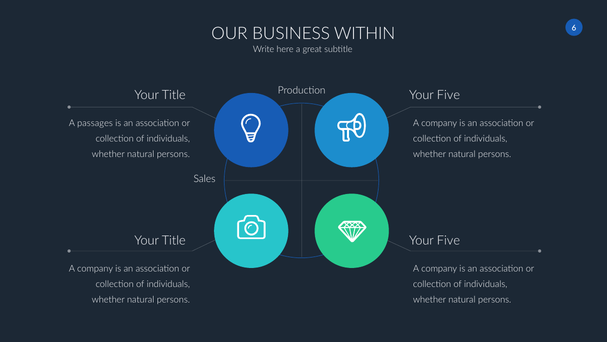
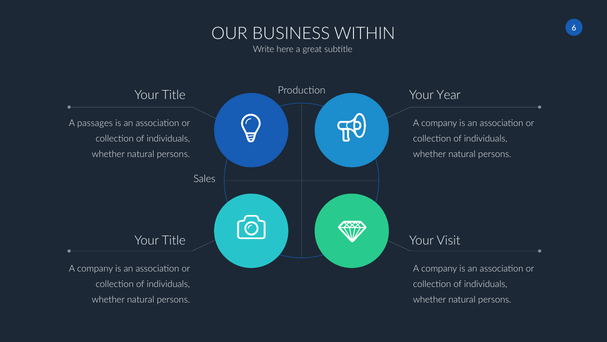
Five: Five -> Year (449, 95)
Five: Five -> Visit (448, 240)
